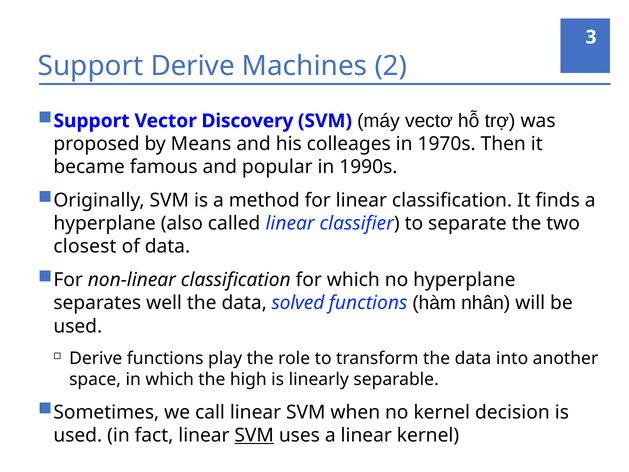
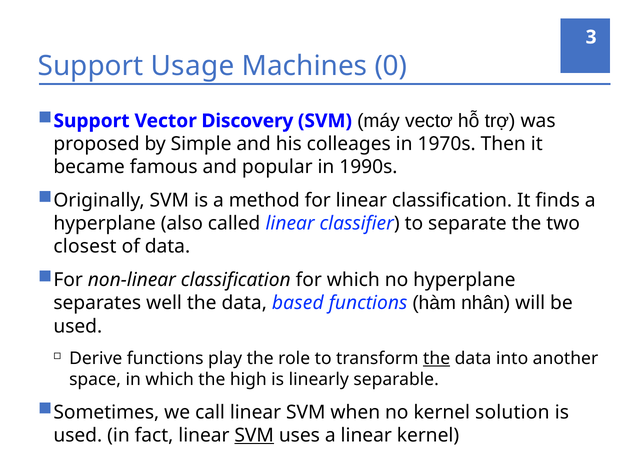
Support Derive: Derive -> Usage (192, 66)
2: 2 -> 0 (391, 66)
Means: Means -> Simple (201, 144)
solved: solved -> based (298, 303)
the underline: none -> present (437, 358)
decision: decision -> solution (512, 412)
